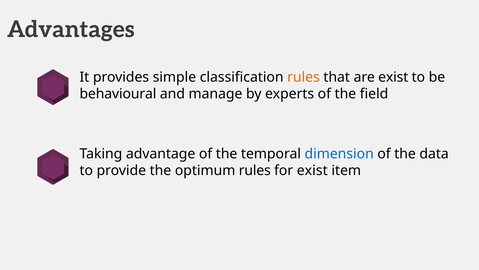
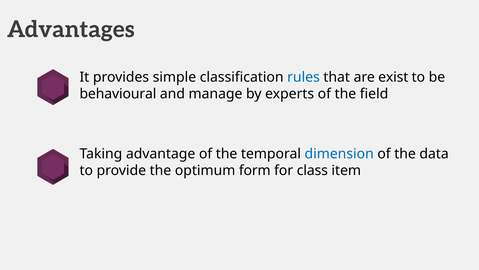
rules colour: orange -> blue (303, 77)
optimum rules: rules -> form (255, 170)
for exist: exist -> class (312, 170)
